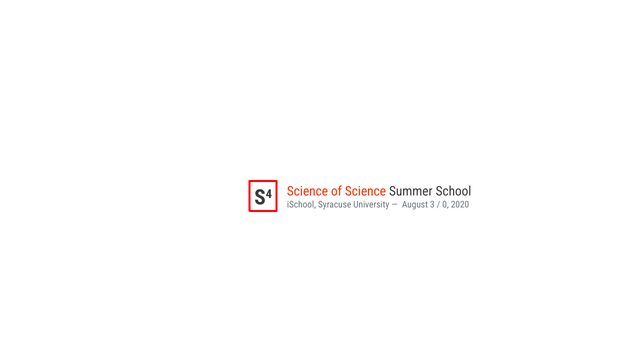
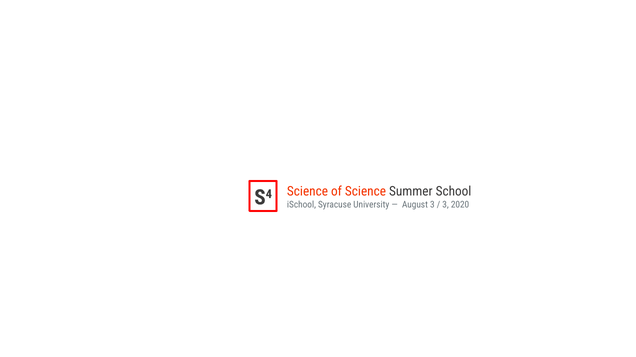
0: 0 -> 3 (446, 205)
